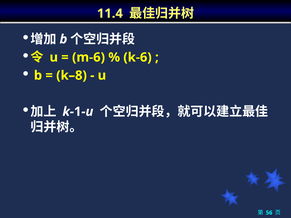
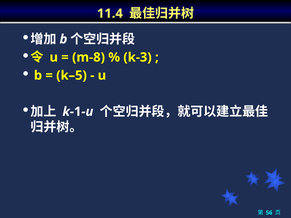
m-6: m-6 -> m-8 (89, 57)
k-6: k-6 -> k-3 (138, 57)
k–8: k–8 -> k–5 (72, 75)
